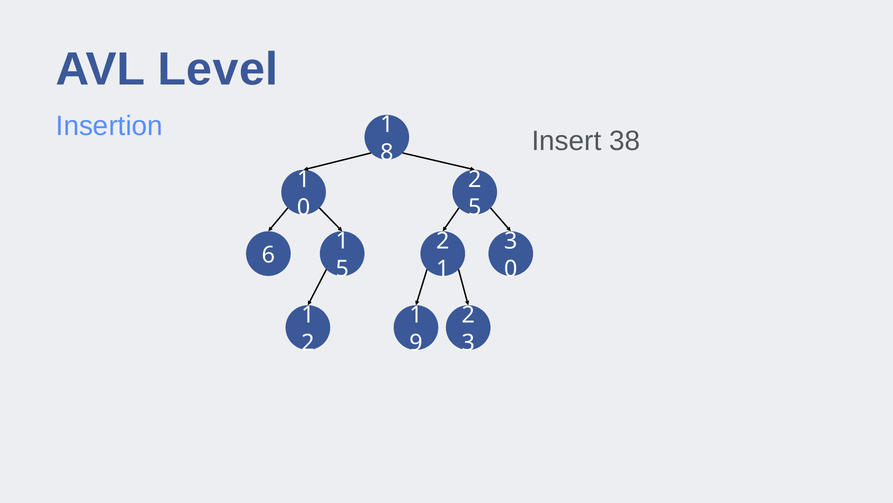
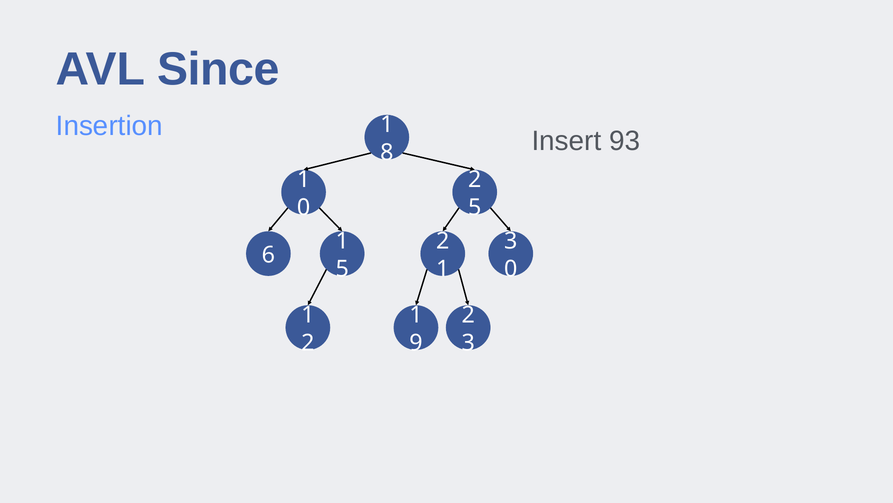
Level: Level -> Since (218, 69)
38: 38 -> 93 (625, 141)
